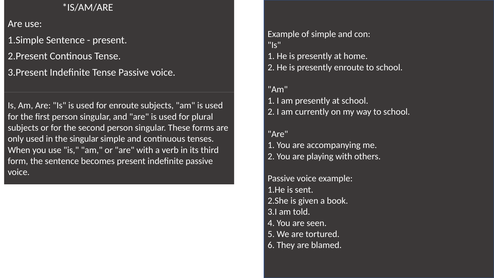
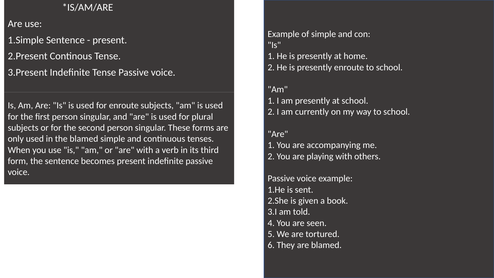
the singular: singular -> blamed (84, 139)
